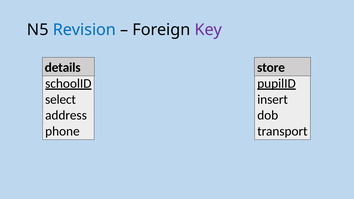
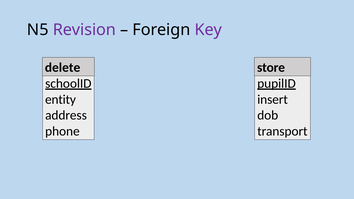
Revision colour: blue -> purple (84, 30)
details: details -> delete (63, 68)
select: select -> entity (60, 99)
